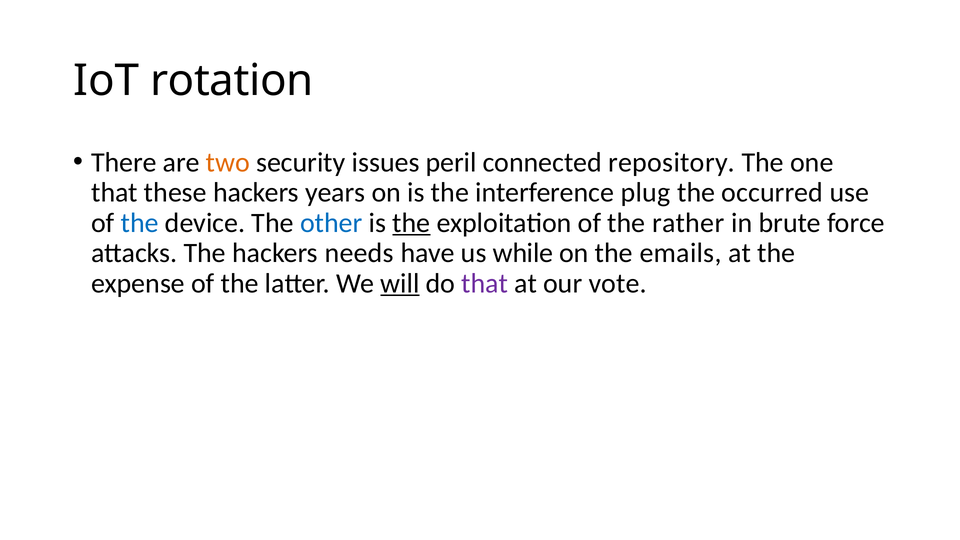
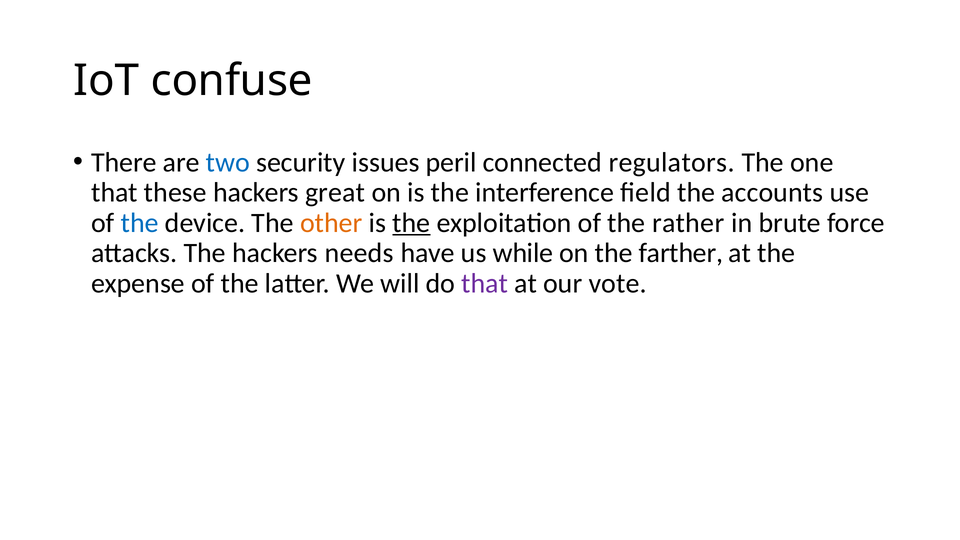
rotation: rotation -> confuse (232, 81)
two colour: orange -> blue (228, 162)
repository: repository -> regulators (672, 162)
years: years -> great (335, 193)
plug: plug -> ﬁeld (646, 193)
occurred: occurred -> accounts (772, 193)
other colour: blue -> orange (331, 223)
emails: emails -> farther (681, 253)
will underline: present -> none (400, 283)
